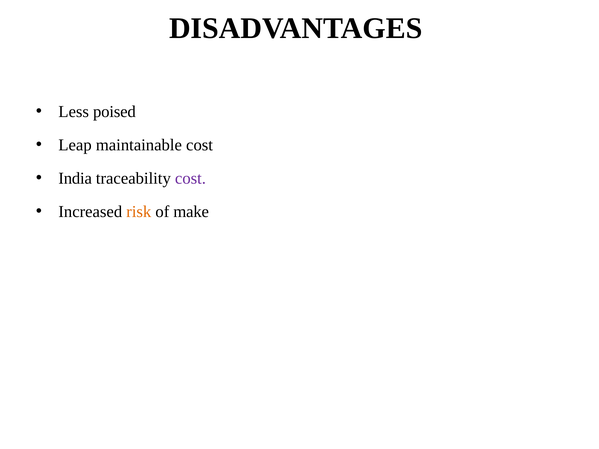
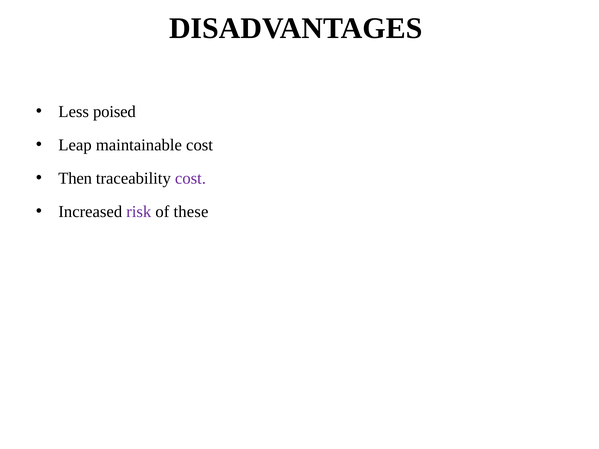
India: India -> Then (75, 178)
risk colour: orange -> purple (139, 212)
make: make -> these (191, 212)
